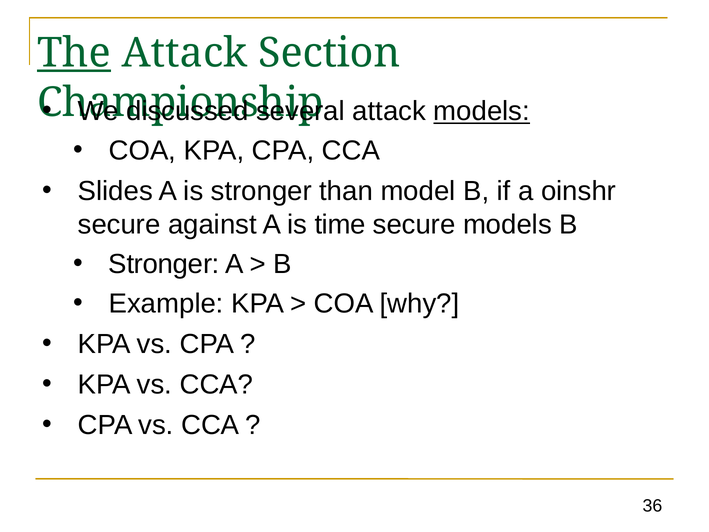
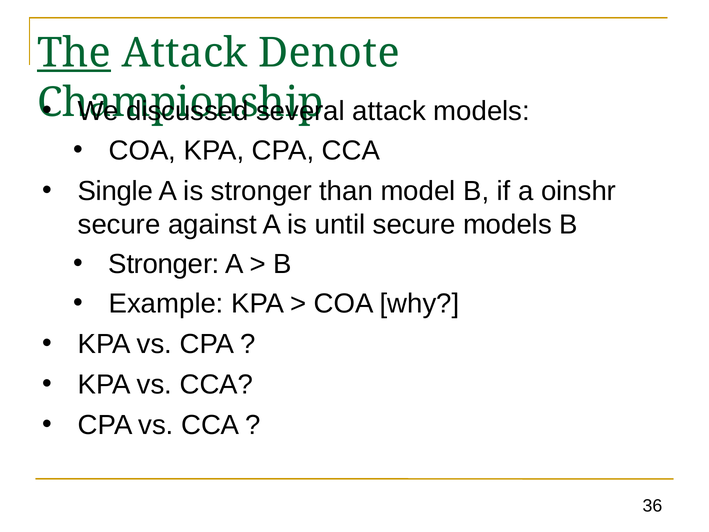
Section: Section -> Denote (329, 53)
models underline: present -> none (482, 111)
Slides: Slides -> Single (115, 191)
time: time -> until (340, 224)
